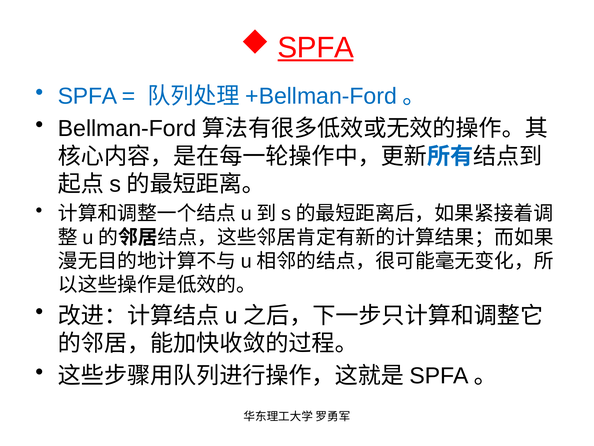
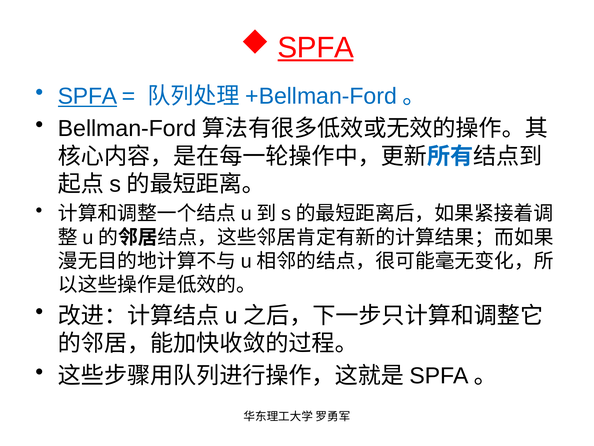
SPFA underline: none -> present (88, 96)
